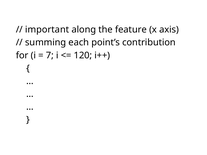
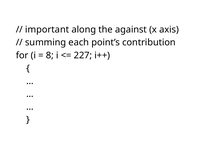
feature: feature -> against (131, 30)
7: 7 -> 8 (50, 55)
120: 120 -> 227 (83, 55)
